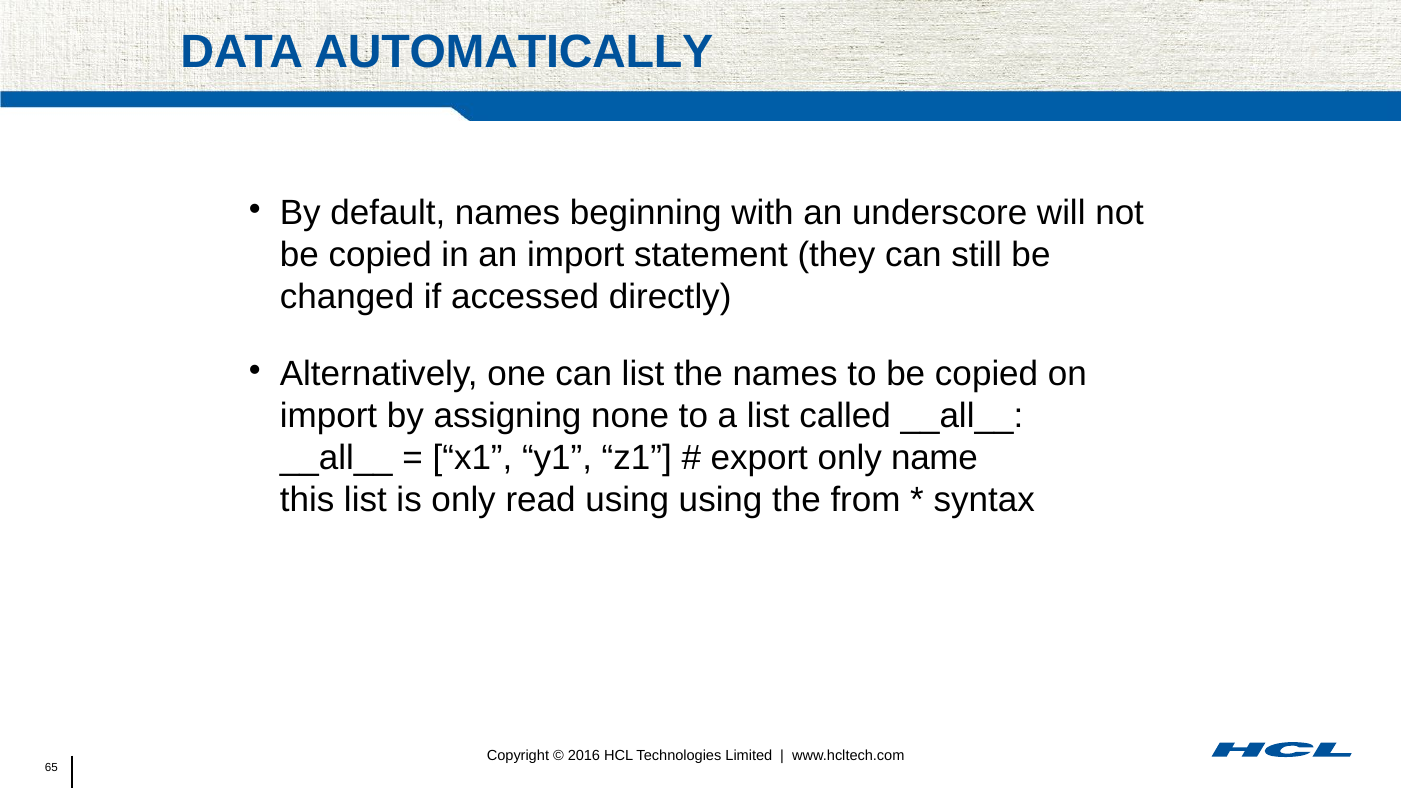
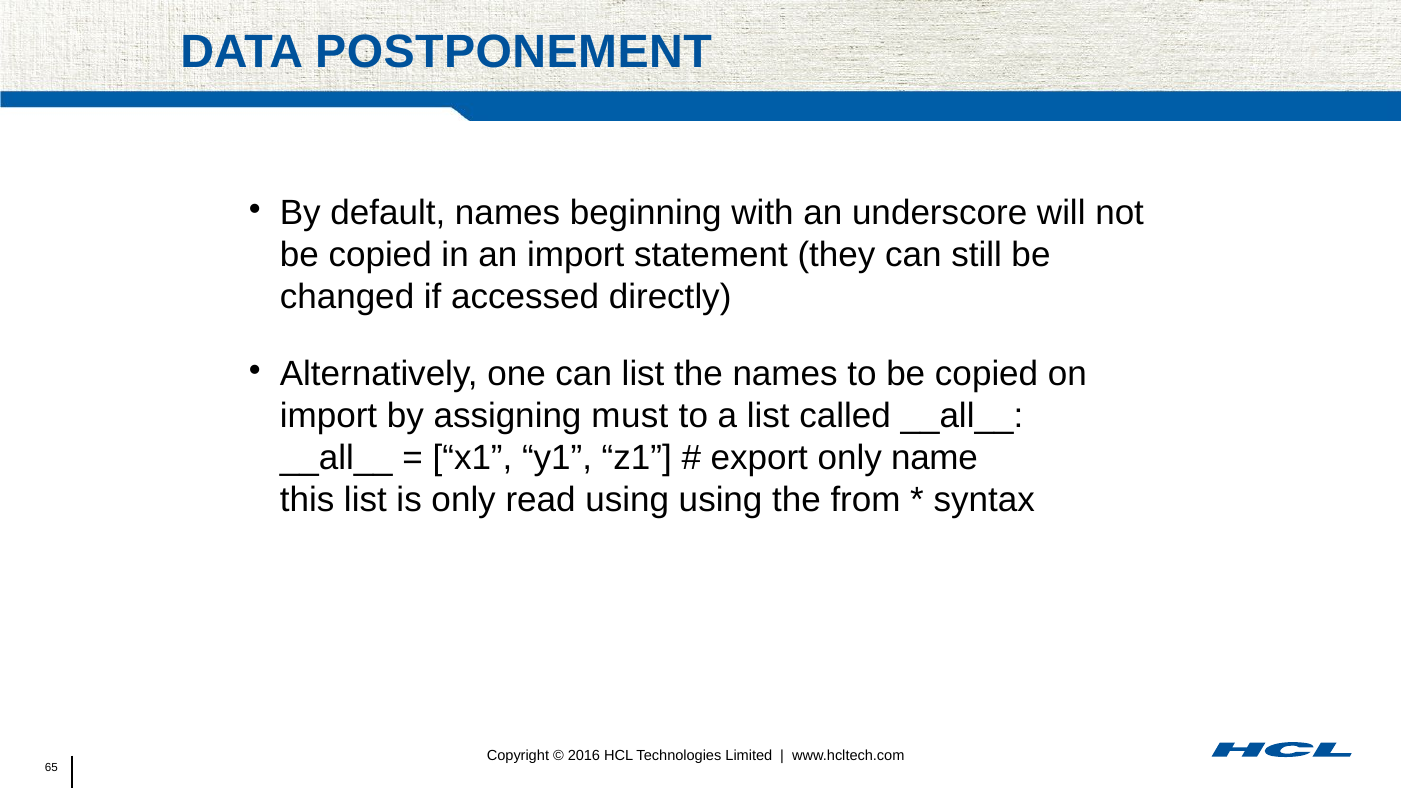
AUTOMATICALLY: AUTOMATICALLY -> POSTPONEMENT (514, 52)
none: none -> must (630, 416)
